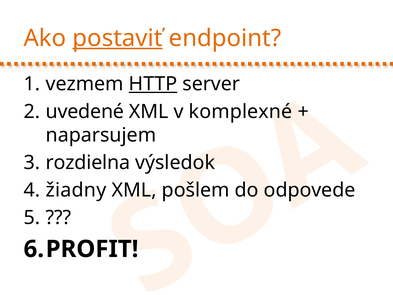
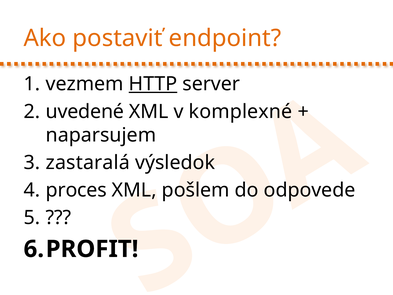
postaviť underline: present -> none (117, 38)
rozdielna: rozdielna -> zastaralá (88, 163)
žiadny: žiadny -> proces (76, 190)
